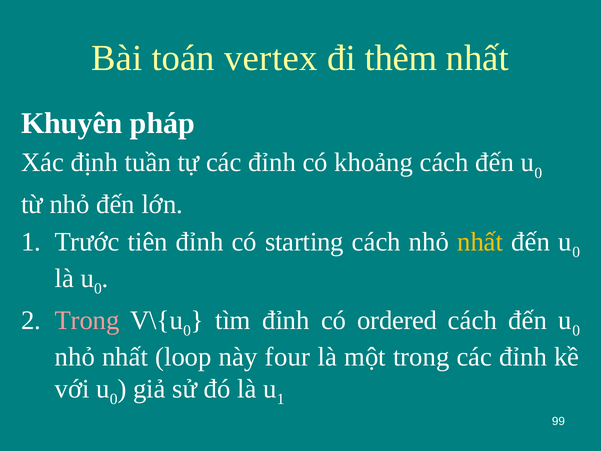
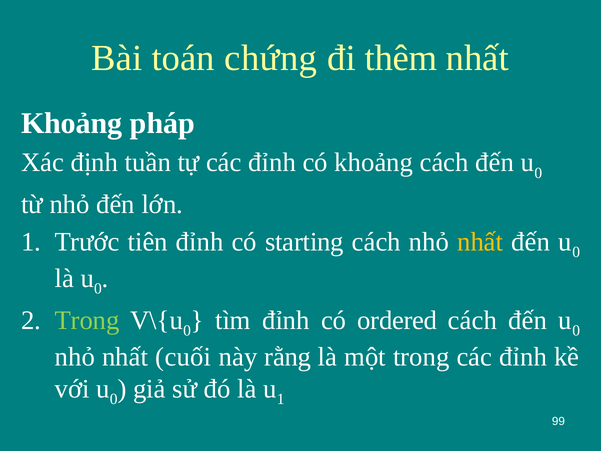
vertex: vertex -> chứng (271, 58)
Khuyên: Khuyên -> Khoảng (72, 123)
Trong colour: pink -> light green (87, 320)
loop: loop -> cuối (183, 357)
four: four -> rằng (288, 357)
